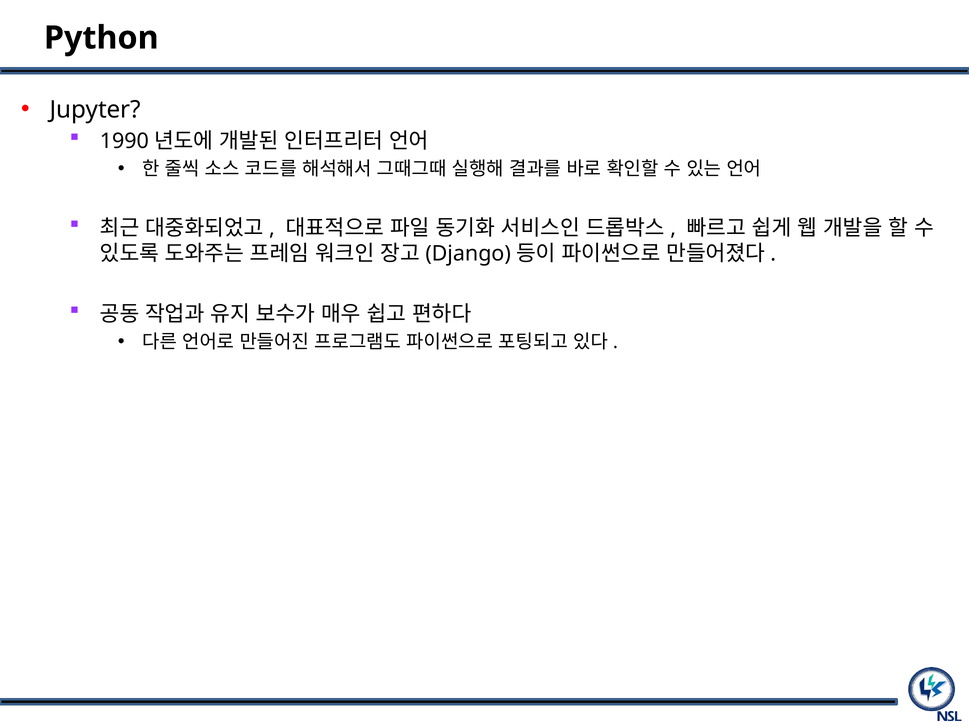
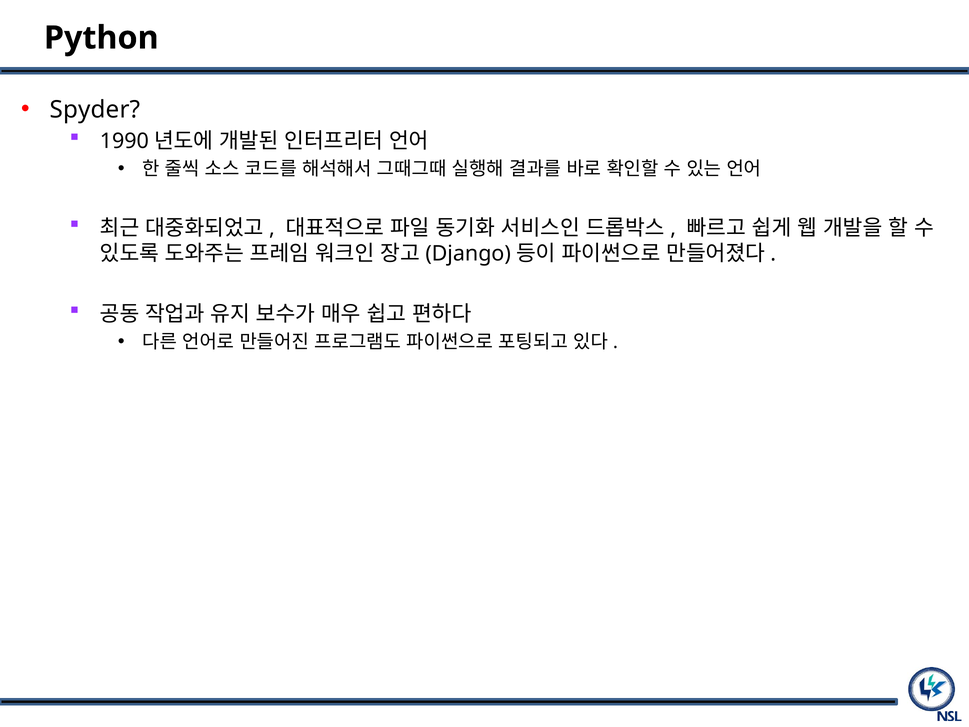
Jupyter: Jupyter -> Spyder (95, 110)
